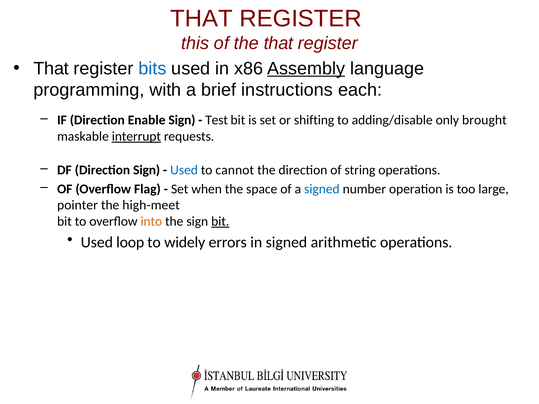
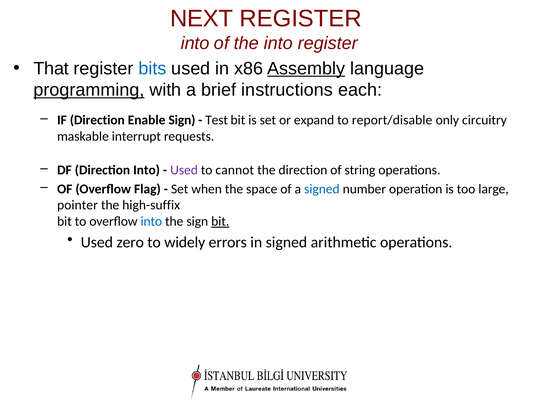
THAT: THAT -> NEXT (202, 18)
this: this -> into (195, 43)
the that: that -> into (278, 43)
programming underline: none -> present (89, 90)
shifting: shifting -> expand (314, 120)
adding/disable: adding/disable -> report/disable (392, 120)
brought: brought -> circuitry (484, 120)
interrupt underline: present -> none (136, 136)
Direction Sign: Sign -> Into (147, 170)
Used colour: blue -> purple (184, 170)
high-meet: high-meet -> high-suffix (151, 205)
into colour: orange -> blue (151, 221)
loop: loop -> zero (130, 242)
